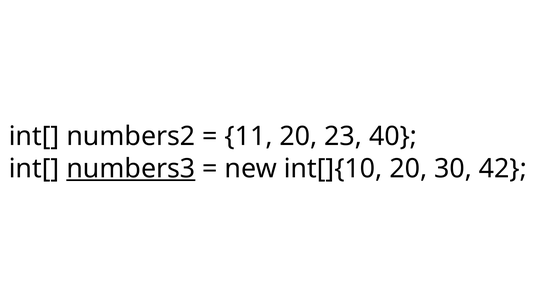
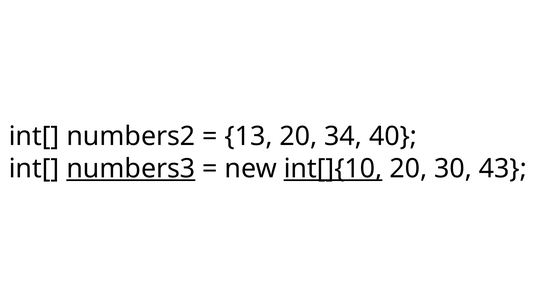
11: 11 -> 13 (249, 136)
23: 23 -> 34 (343, 136)
int[]{10 underline: none -> present (333, 168)
42: 42 -> 43 (503, 168)
